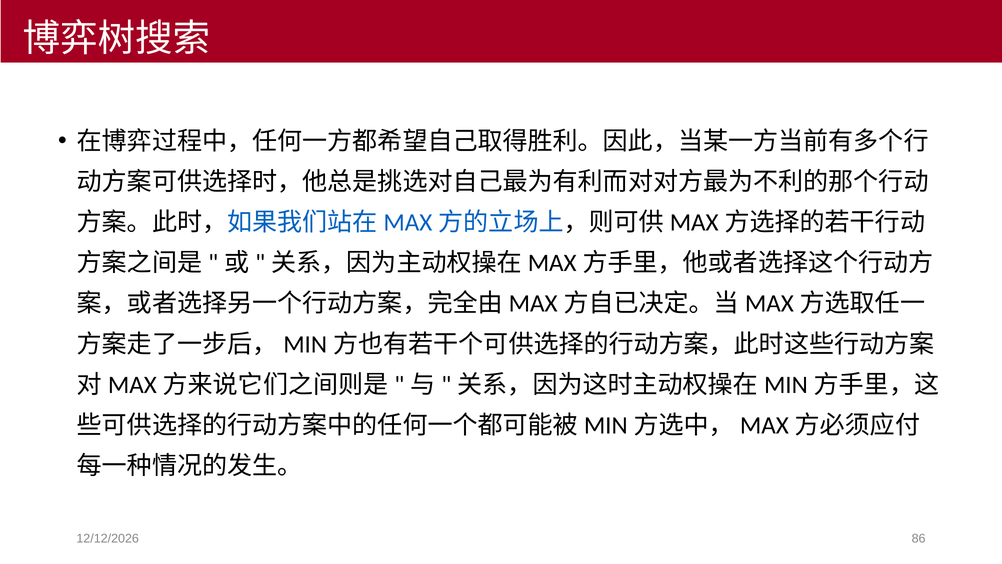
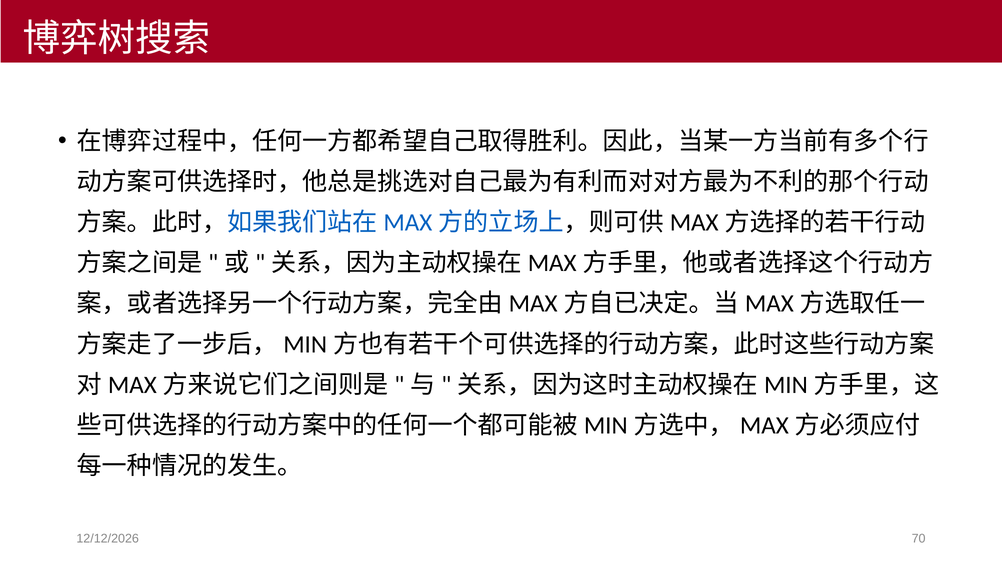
86: 86 -> 70 (919, 538)
